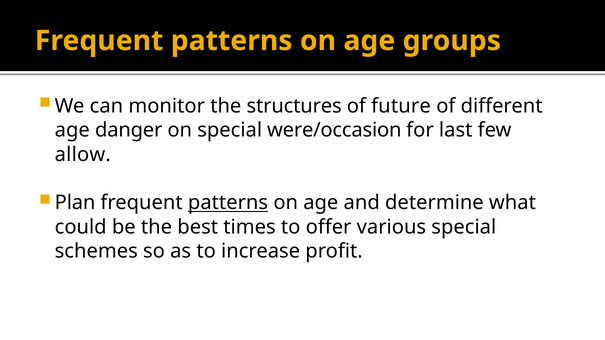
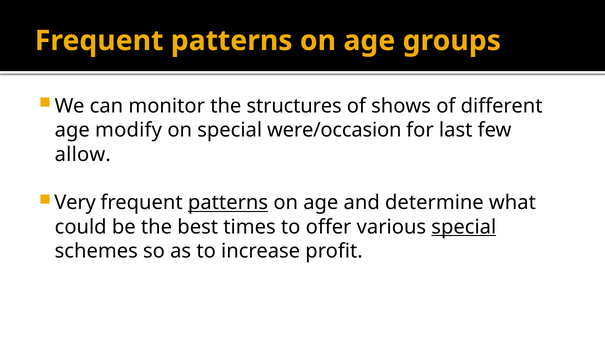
future: future -> shows (401, 106)
danger: danger -> modify (129, 130)
Plan: Plan -> Very (75, 203)
special underline: none -> present (464, 227)
